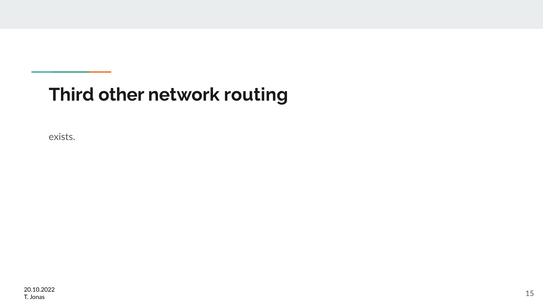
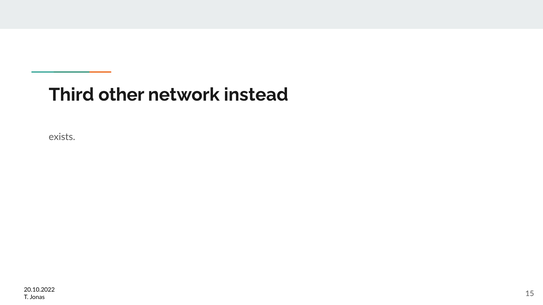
routing: routing -> instead (256, 95)
